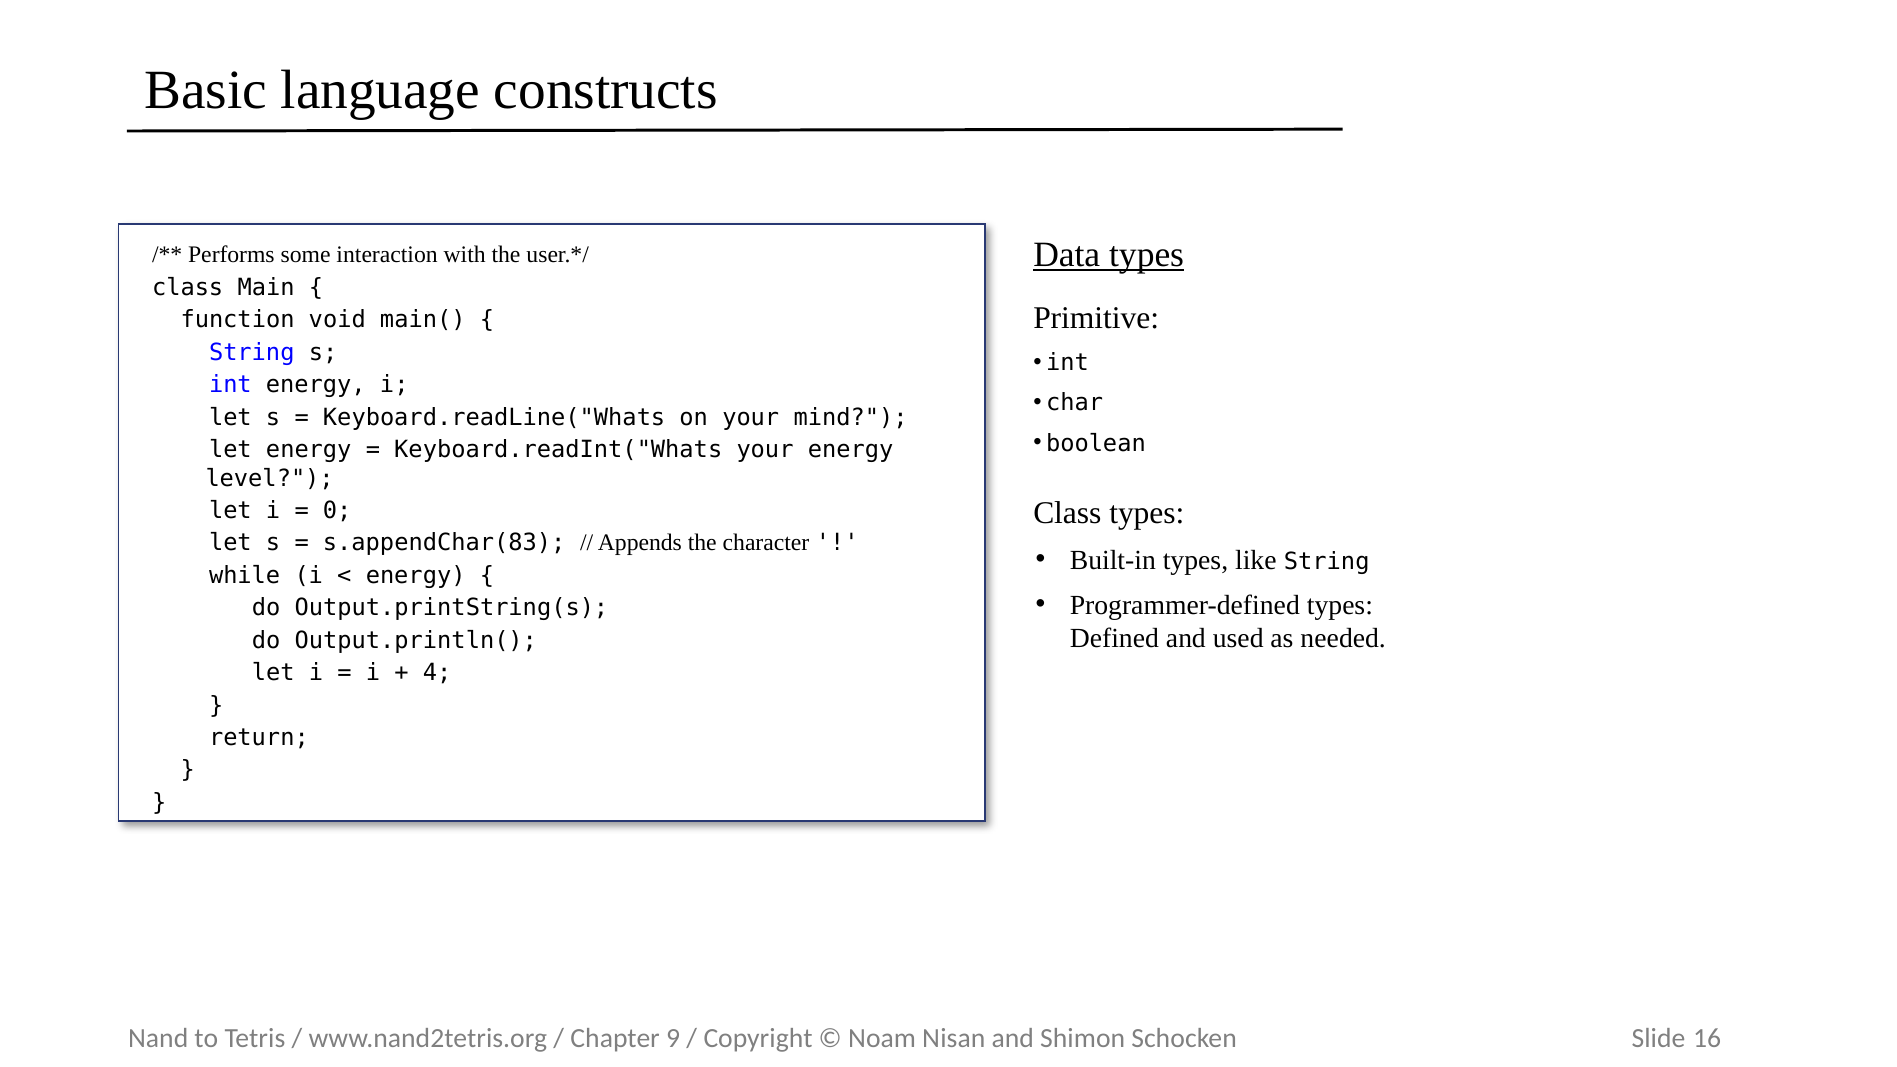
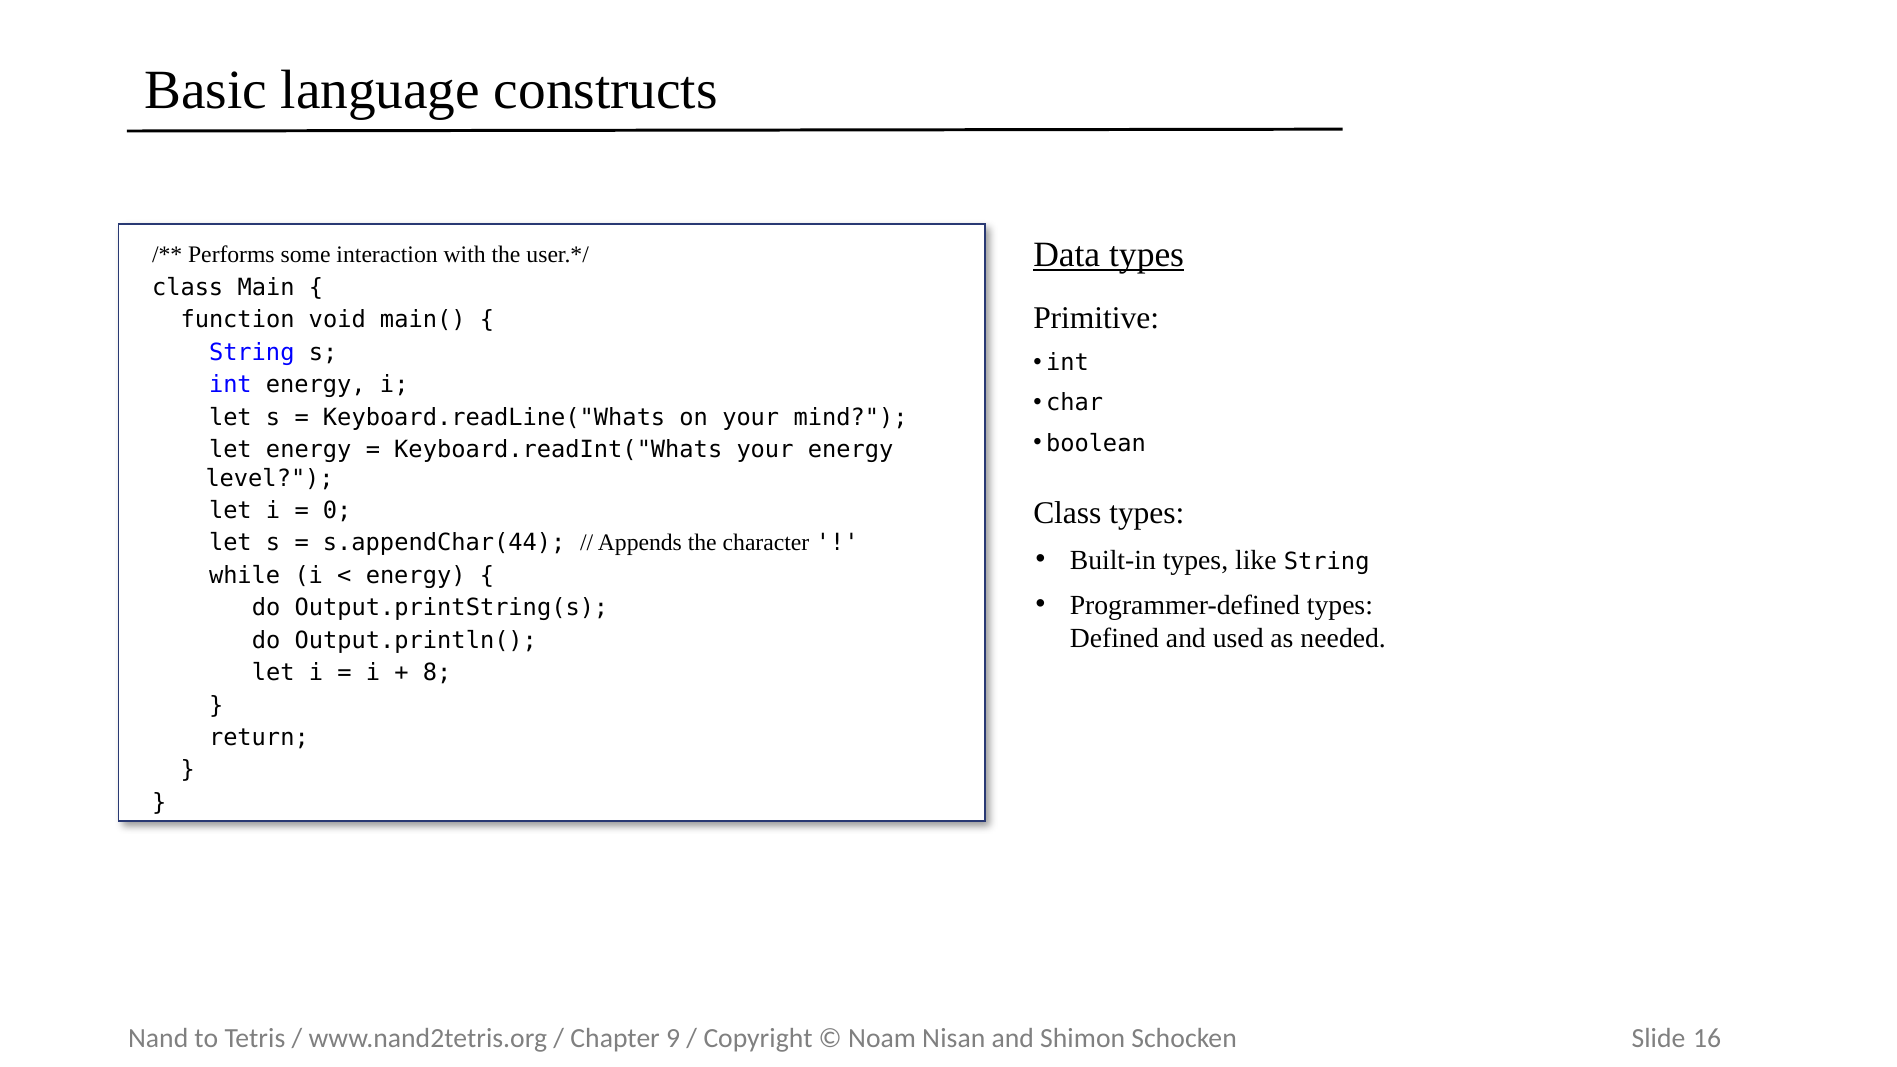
s.appendChar(83: s.appendChar(83 -> s.appendChar(44 (444, 543)
4: 4 -> 8 (437, 673)
